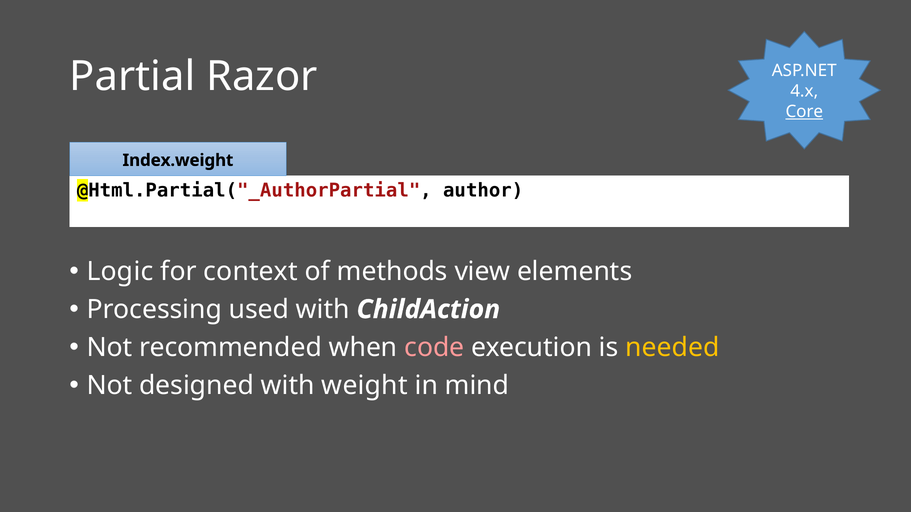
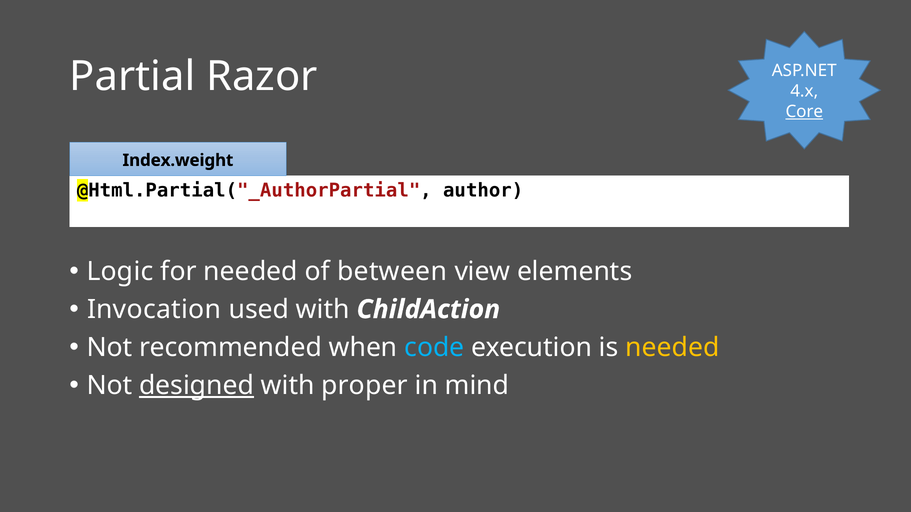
for context: context -> needed (251, 272)
methods: methods -> between (392, 272)
Processing: Processing -> Invocation (154, 310)
code colour: pink -> light blue (434, 348)
designed underline: none -> present (197, 386)
weight: weight -> proper (365, 386)
